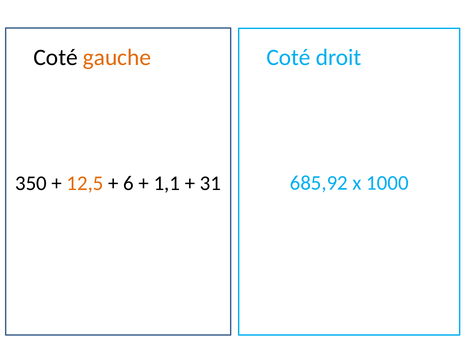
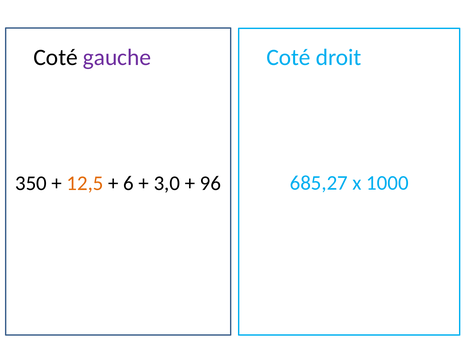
gauche colour: orange -> purple (117, 57)
685,92: 685,92 -> 685,27 (319, 183)
1,1: 1,1 -> 3,0 (167, 183)
31: 31 -> 96 (210, 183)
